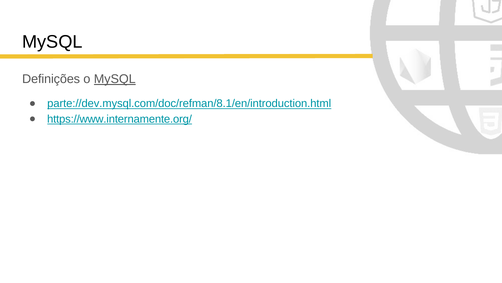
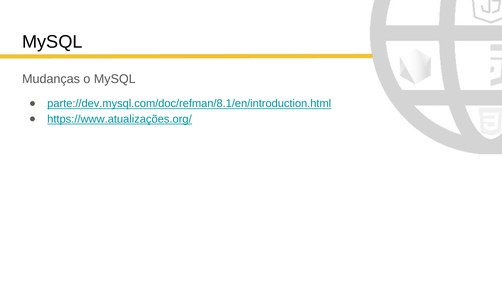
Definições: Definições -> Mudanças (51, 79)
MySQL underline: present -> none (115, 79)
https://www.internamente.org/: https://www.internamente.org/ -> https://www.atualizações.org/ (119, 119)
